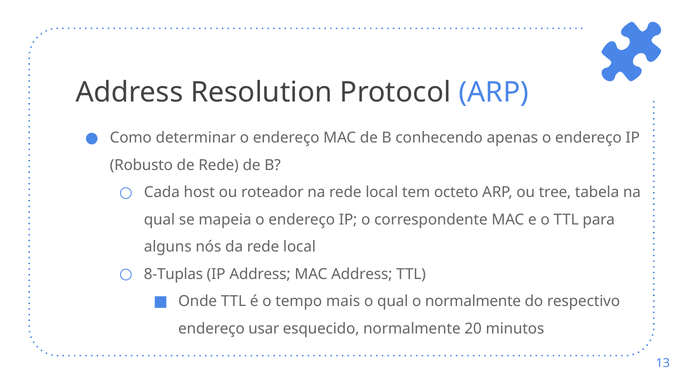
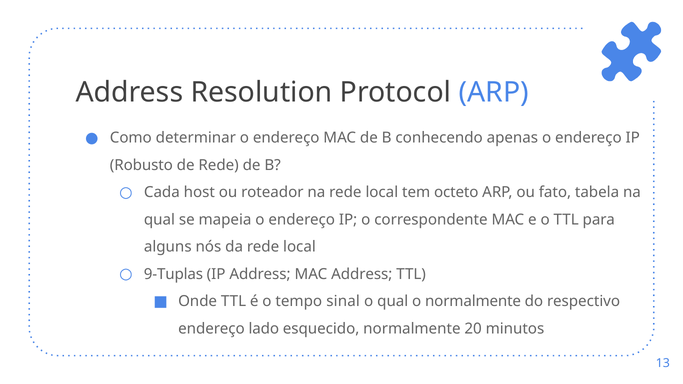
tree: tree -> fato (555, 192)
8-Tuplas: 8-Tuplas -> 9-Tuplas (173, 274)
mais: mais -> sinal (343, 302)
usar: usar -> lado (264, 329)
